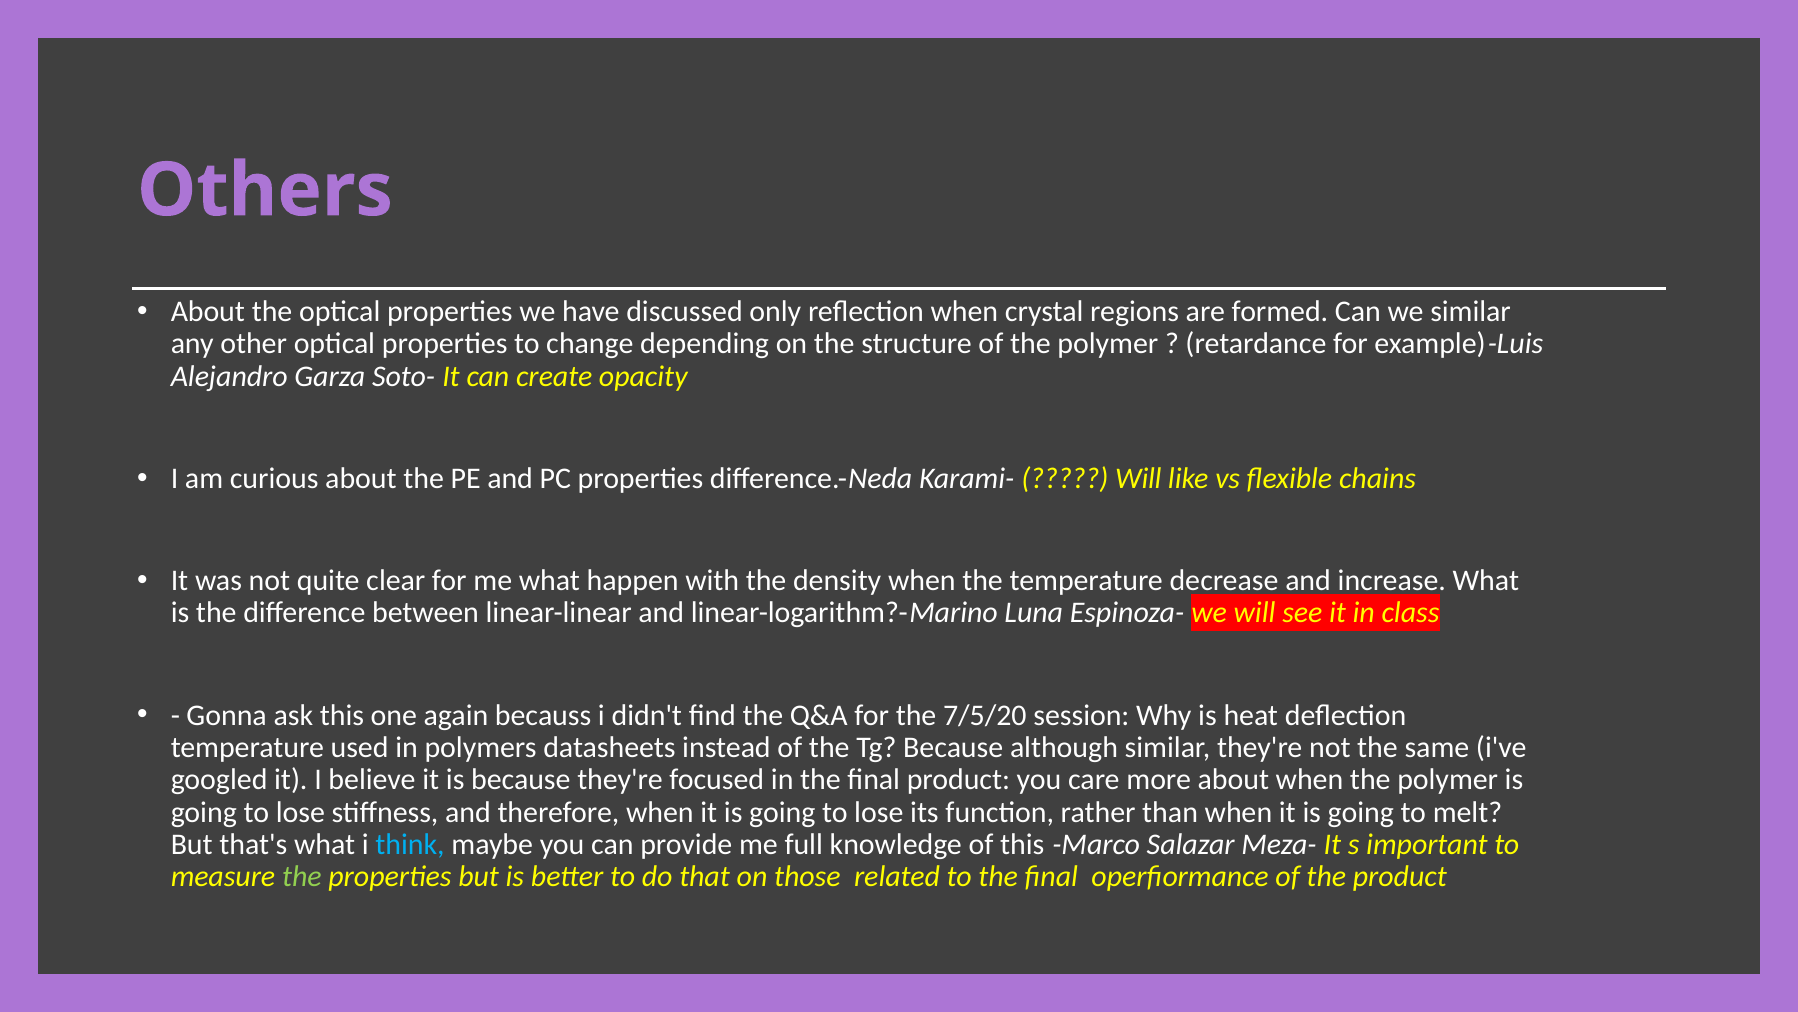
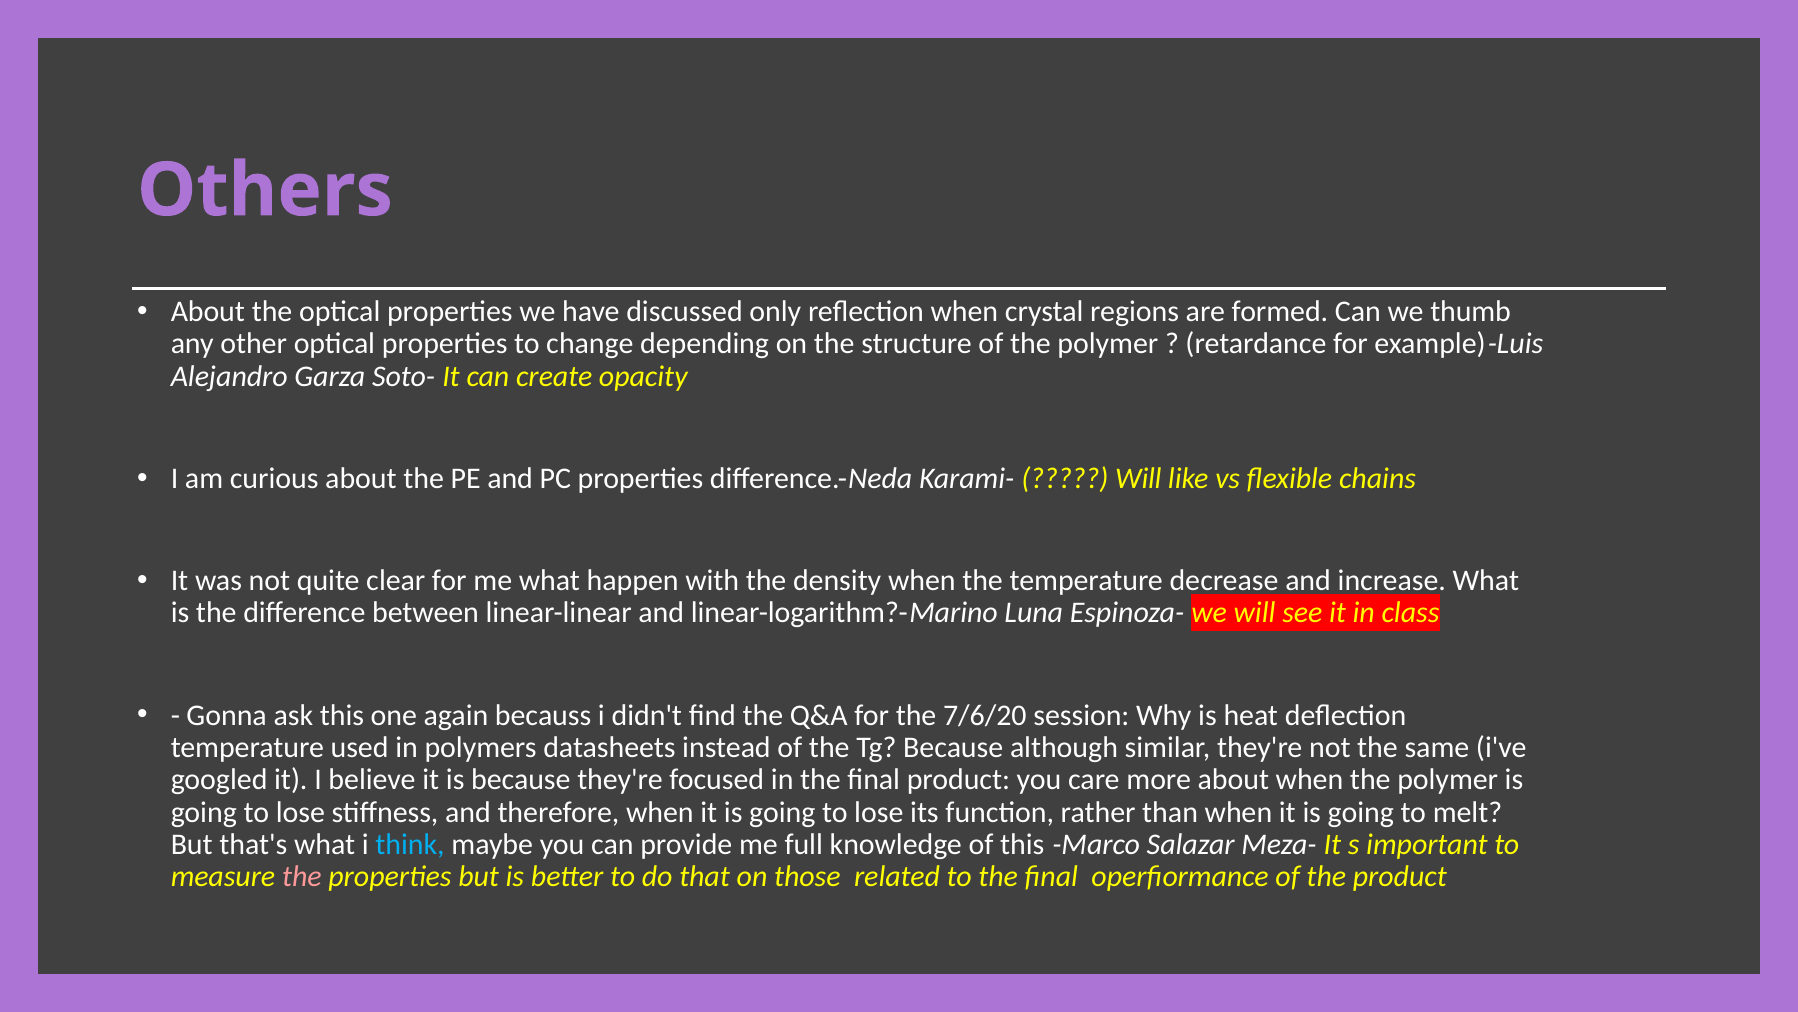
we similar: similar -> thumb (1471, 311)
7/5/20: 7/5/20 -> 7/6/20 (985, 715)
the colour: light green -> pink (302, 876)
